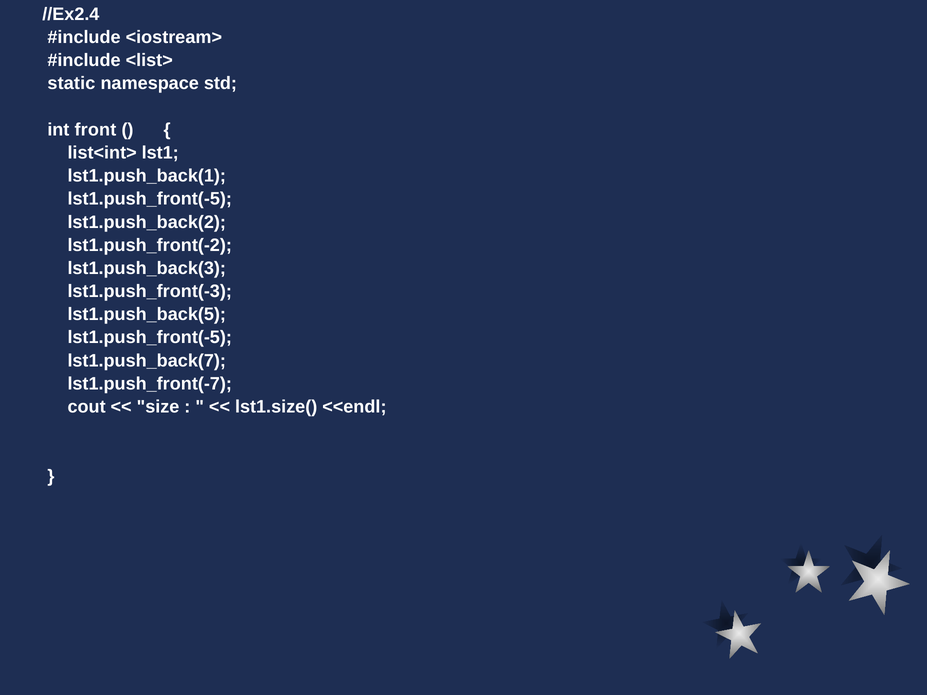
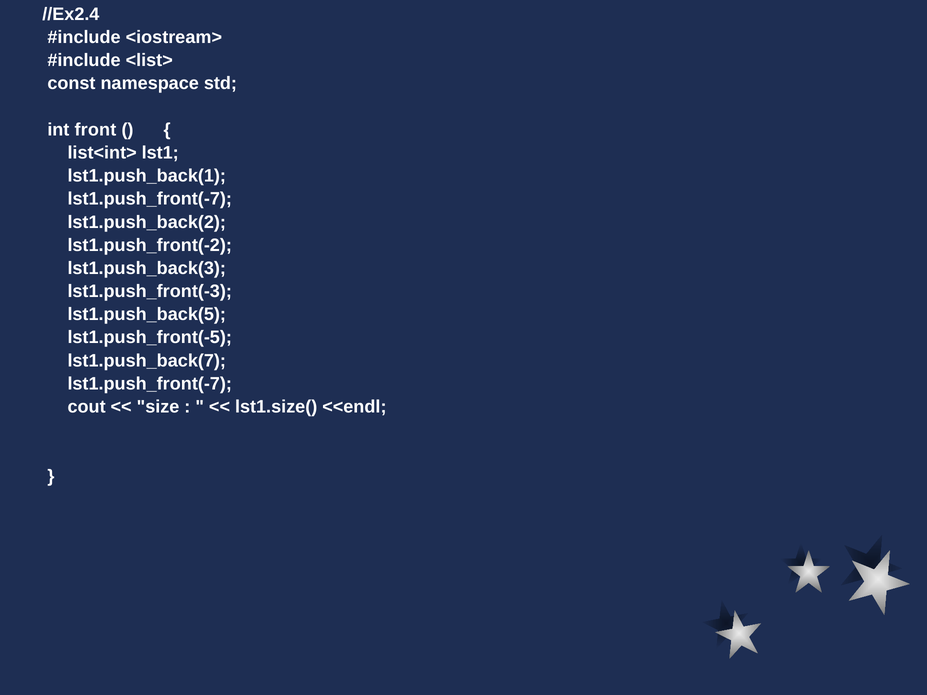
static: static -> const (71, 84)
lst1.push_front(-5: lst1.push_front(-5 -> lst1.push_front(-7 (150, 199)
